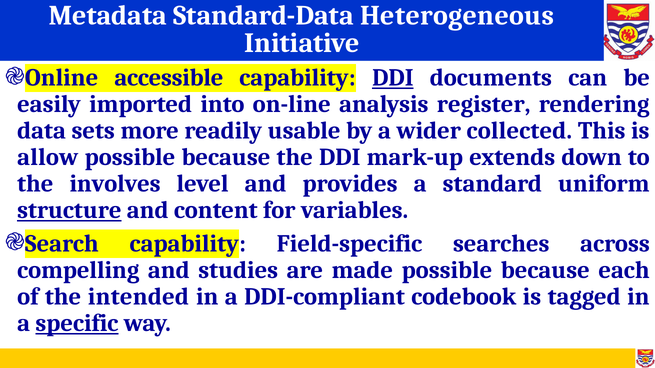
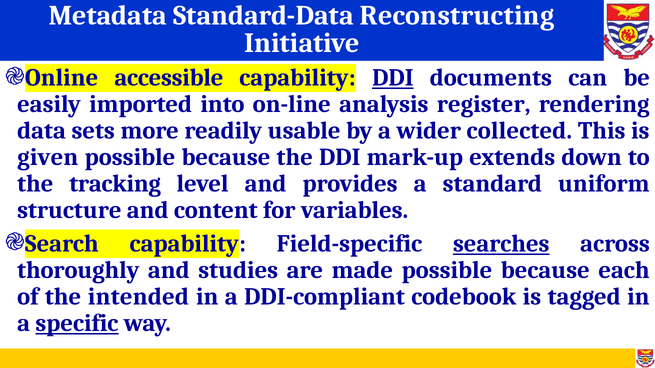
Heterogeneous: Heterogeneous -> Reconstructing (457, 16)
allow: allow -> given (48, 158)
involves: involves -> tracking (115, 184)
structure underline: present -> none (69, 211)
searches underline: none -> present (501, 244)
compelling: compelling -> thoroughly (78, 271)
